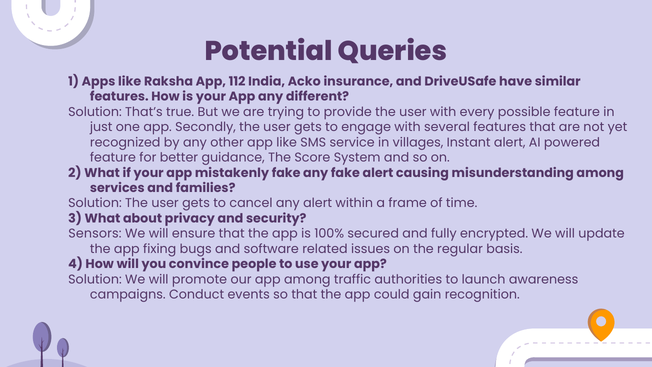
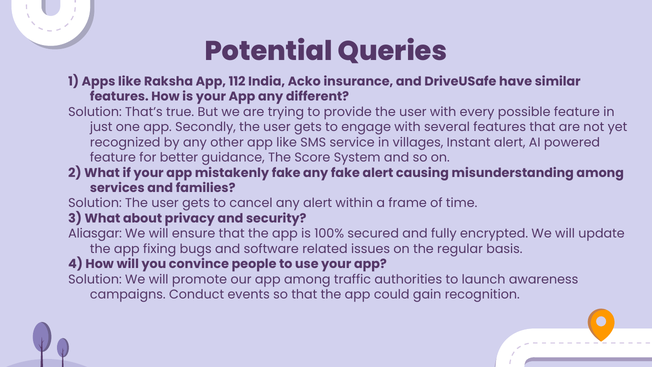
Sensors: Sensors -> Aliasgar (95, 234)
